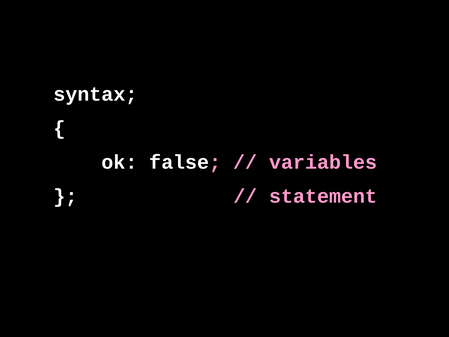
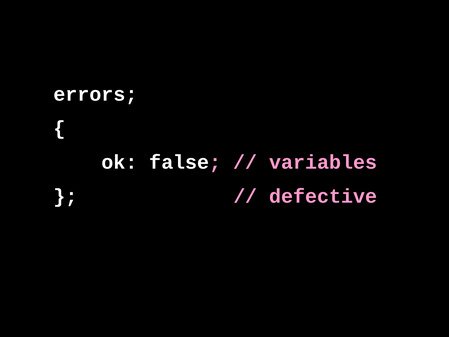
syntax: syntax -> errors (95, 94)
statement: statement -> defective (323, 196)
